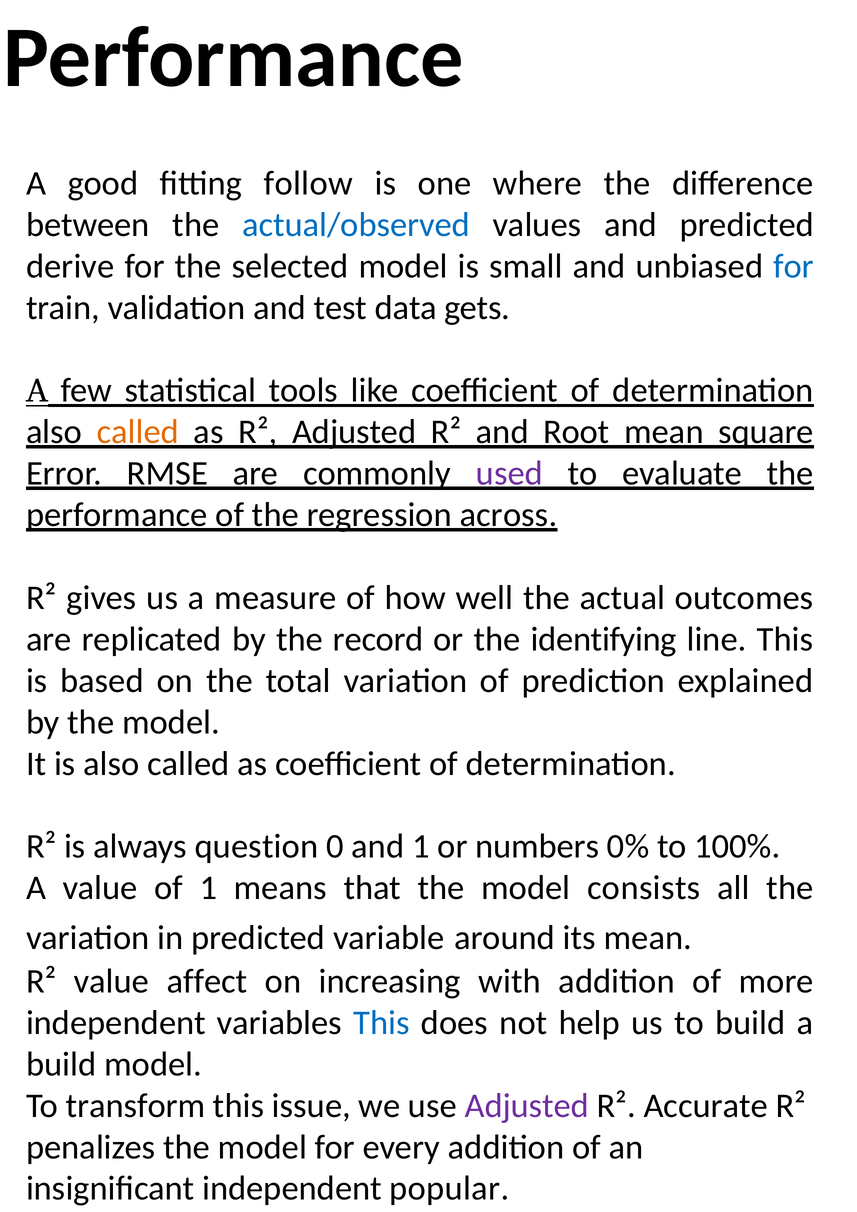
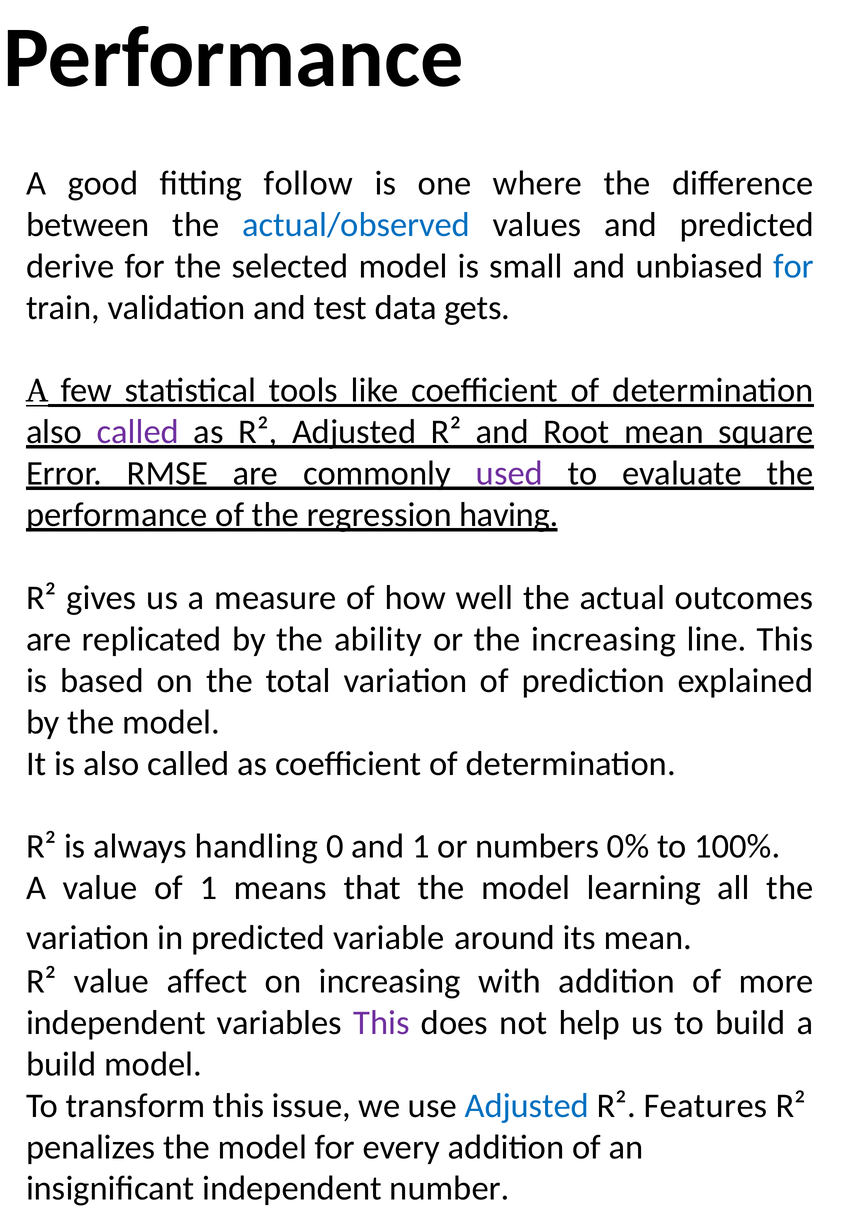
called colour: orange -> purple (138, 432)
across: across -> having (509, 515)
record: record -> ability (378, 640)
the identifying: identifying -> increasing (603, 640)
question: question -> handling (256, 847)
consists: consists -> learning (644, 889)
This colour: blue -> purple (381, 1023)
Adjusted colour: purple -> blue (527, 1106)
Accurate: Accurate -> Features (706, 1106)
popular: popular -> number (450, 1189)
